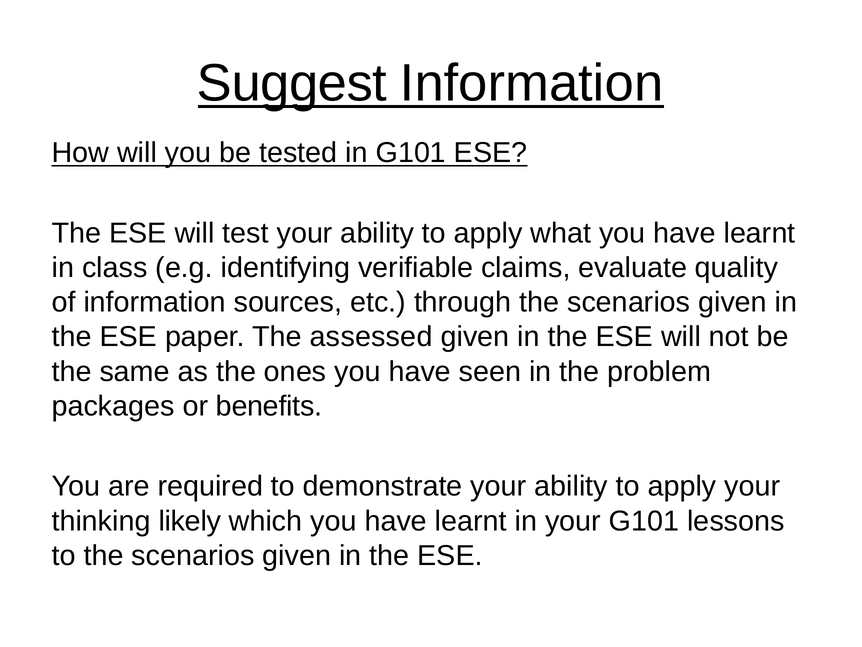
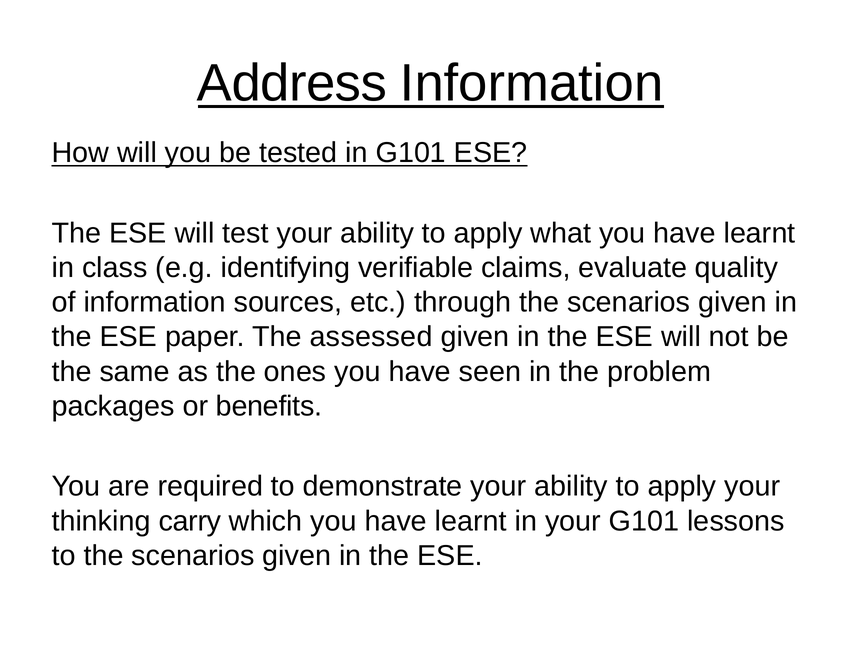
Suggest: Suggest -> Address (292, 83)
likely: likely -> carry (190, 521)
